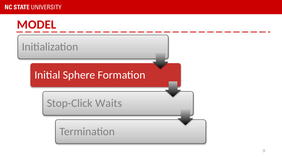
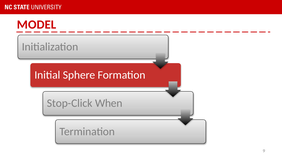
Waits: Waits -> When (109, 104)
